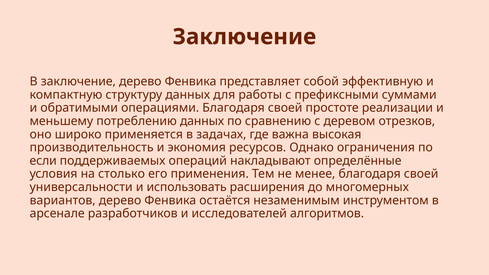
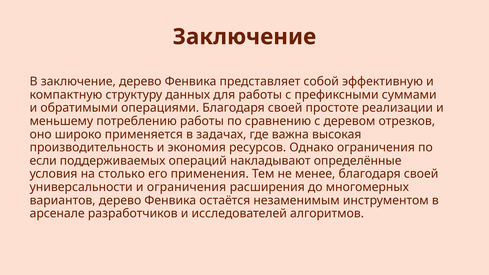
потреблению данных: данных -> работы (202, 121)
и использовать: использовать -> ограничения (187, 187)
